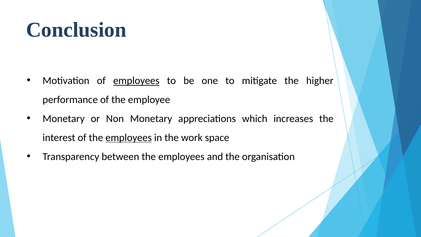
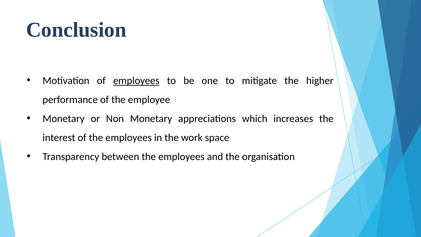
employees underline: present -> none (129, 138)
